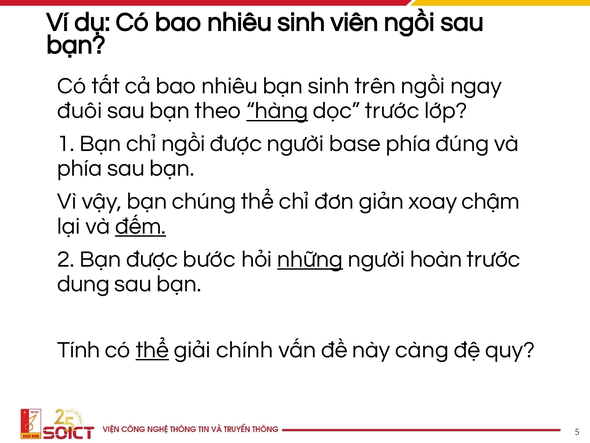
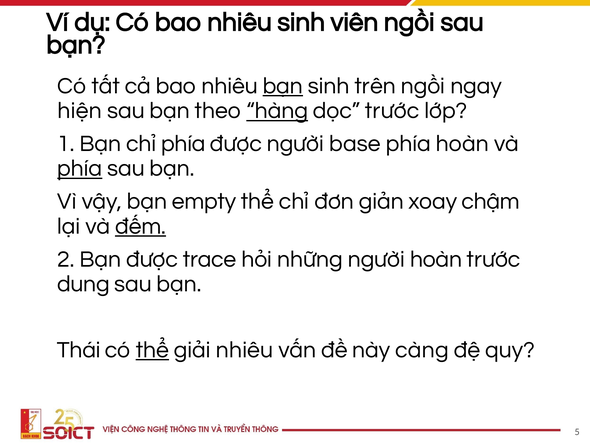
bạn underline: none -> present (283, 86)
đuôi: đuôi -> hiện (80, 111)
chỉ ngồi: ngồi -> phía (183, 143)
phía đúng: đúng -> hoàn (462, 143)
phía underline: none -> present (80, 168)
chúng: chúng -> empty (204, 201)
bước: bước -> trace (209, 259)
những underline: present -> none (310, 259)
Tính: Tính -> Thái (79, 349)
giải chính: chính -> nhiêu (245, 349)
